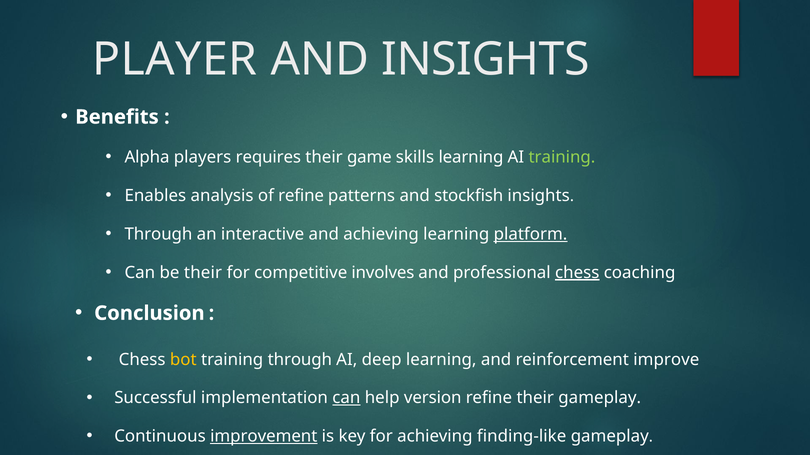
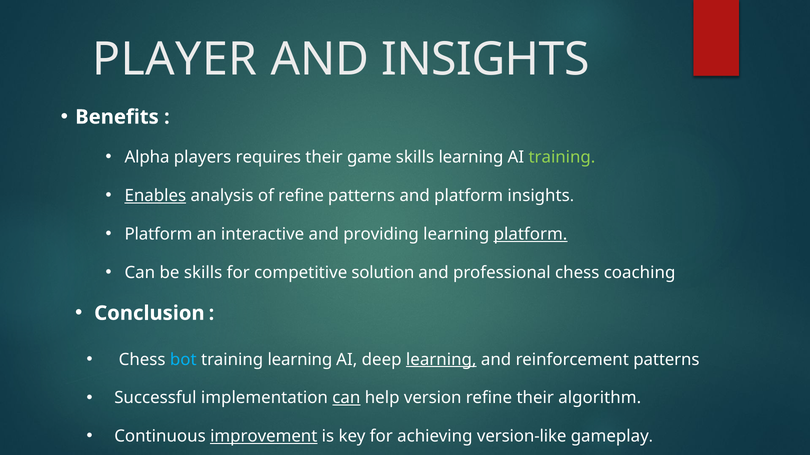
Enables underline: none -> present (155, 196)
and stockfish: stockfish -> platform (469, 196)
Through: Through -> Platform (158, 234)
and achieving: achieving -> providing (381, 234)
be their: their -> skills (203, 273)
involves: involves -> solution (383, 273)
chess underline: present -> none (577, 273)
bot colour: yellow -> light blue (183, 360)
training through: through -> learning (300, 360)
learning underline: none -> present (441, 360)
reinforcement improve: improve -> patterns (666, 360)
their gameplay: gameplay -> algorithm (600, 398)
finding-like: finding-like -> version-like (522, 437)
